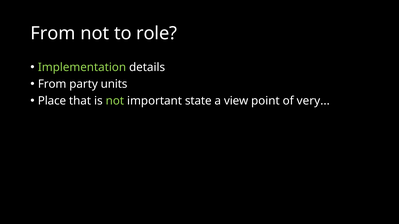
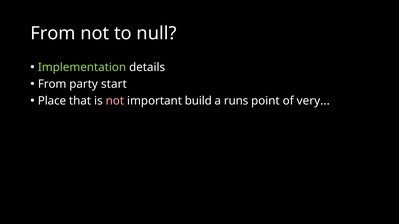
role: role -> null (157, 34)
units: units -> start (114, 84)
not colour: light green -> pink (115, 101)
state: state -> build (198, 101)
view: view -> runs (236, 101)
